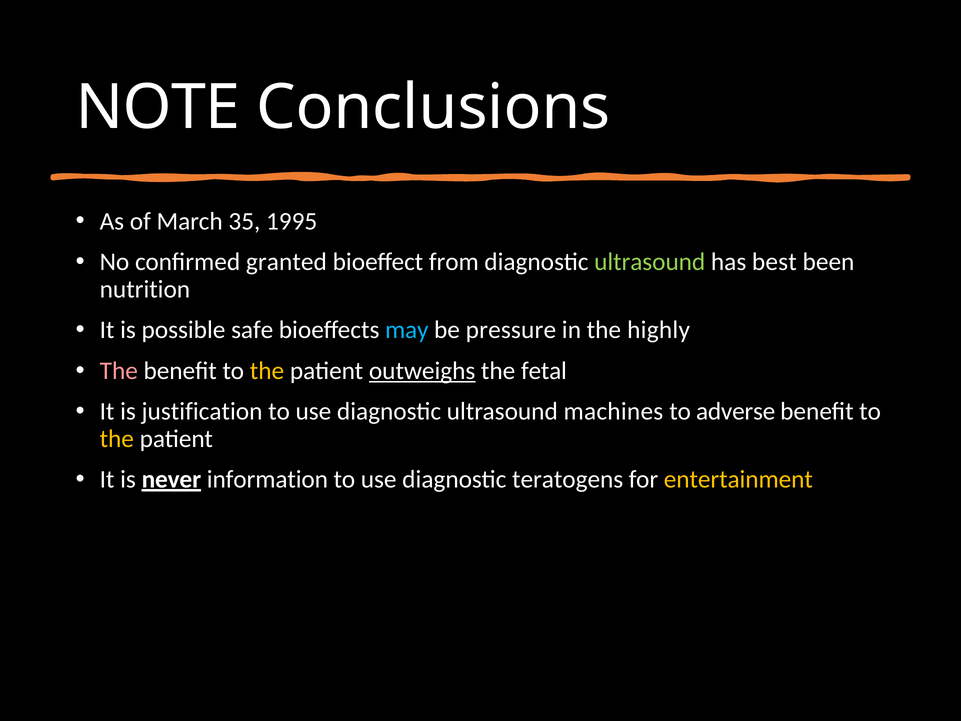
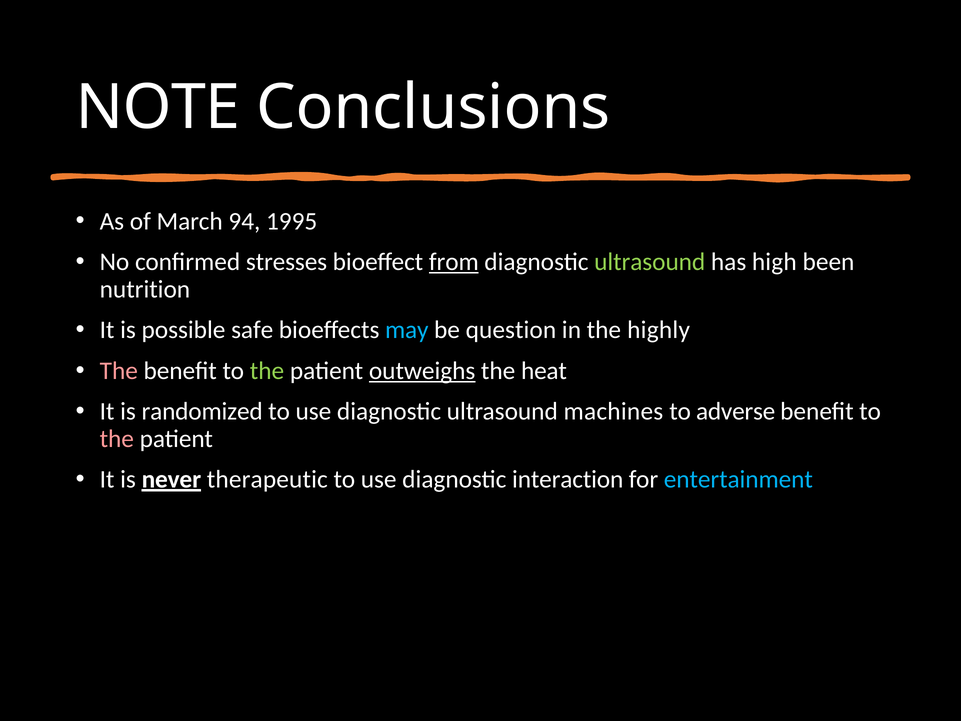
35: 35 -> 94 (244, 221)
granted: granted -> stresses (287, 262)
from underline: none -> present (454, 262)
best: best -> high (774, 262)
pressure: pressure -> question (511, 330)
the colour: yellow -> light green (267, 371)
fetal: fetal -> heat (544, 371)
justification: justification -> randomized (202, 411)
the colour: yellow -> pink (117, 439)
information: information -> therapeutic (267, 479)
teratogens: teratogens -> interaction (568, 479)
entertainment colour: yellow -> light blue (738, 479)
